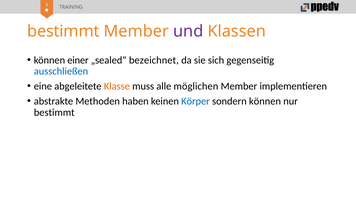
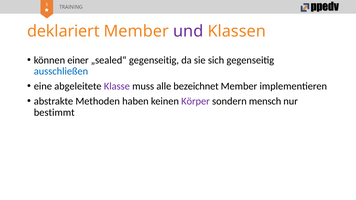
bestimmt: bestimmt -> deklariert (63, 31)
„sealed“ bezeichnet: bezeichnet -> gegenseitig (154, 60)
Klasse colour: orange -> purple (117, 86)
möglichen: möglichen -> bezeichnet (196, 86)
Körper colour: blue -> purple (196, 101)
sondern können: können -> mensch (265, 101)
